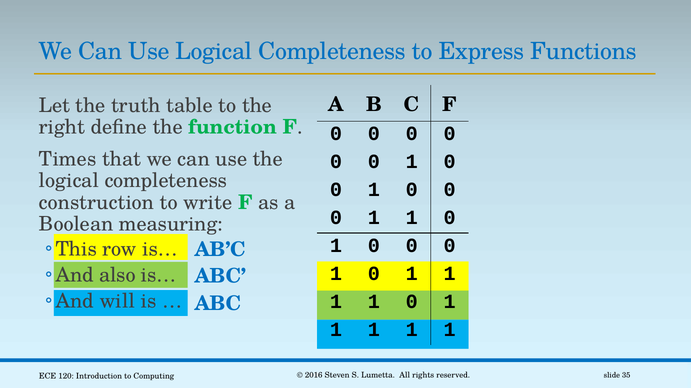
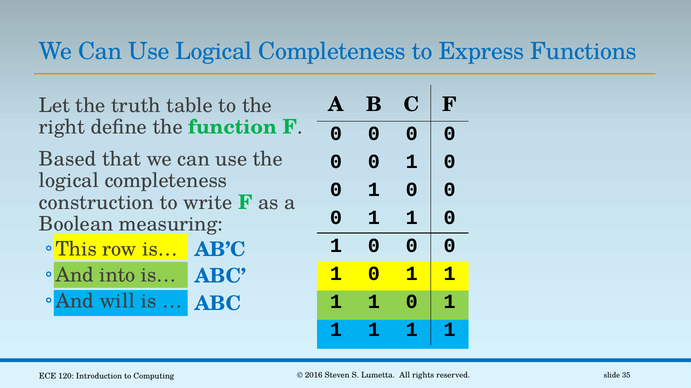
Times: Times -> Based (68, 159)
also: also -> into (117, 275)
